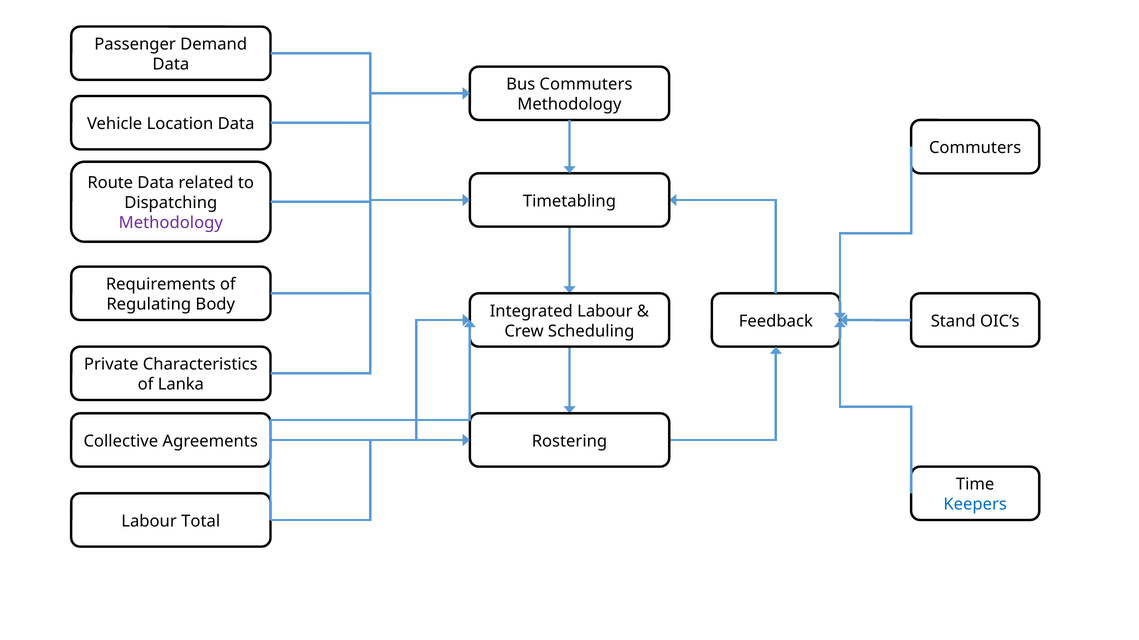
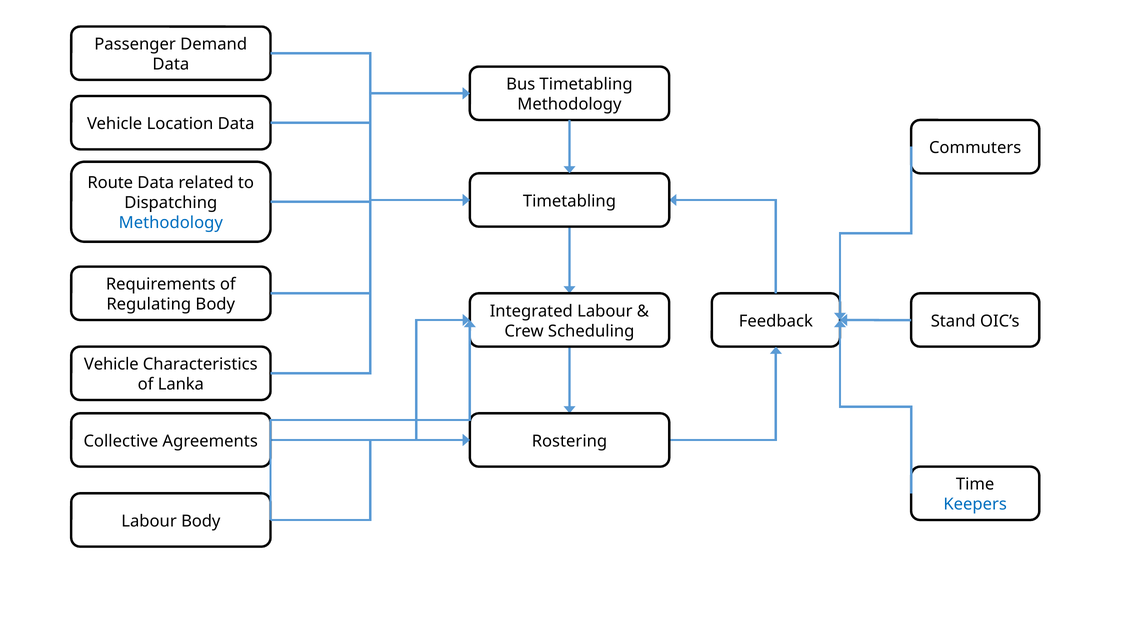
Bus Commuters: Commuters -> Timetabling (586, 85)
Methodology colour: purple -> blue (171, 223)
Private: Private -> Vehicle (111, 365)
Labour Total: Total -> Body (201, 522)
